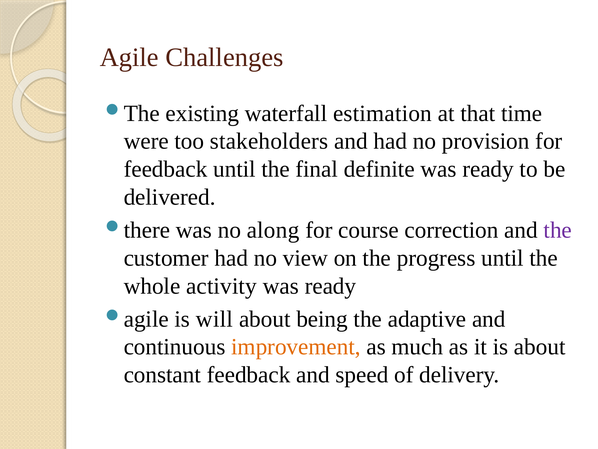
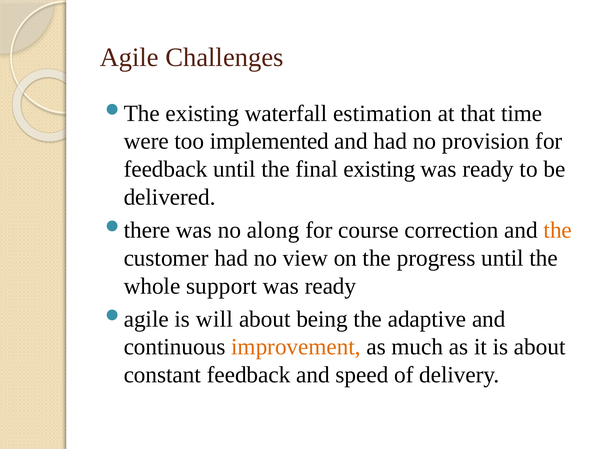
stakeholders: stakeholders -> implemented (269, 141)
final definite: definite -> existing (379, 169)
the colour: purple -> orange (558, 230)
activity: activity -> support (221, 286)
